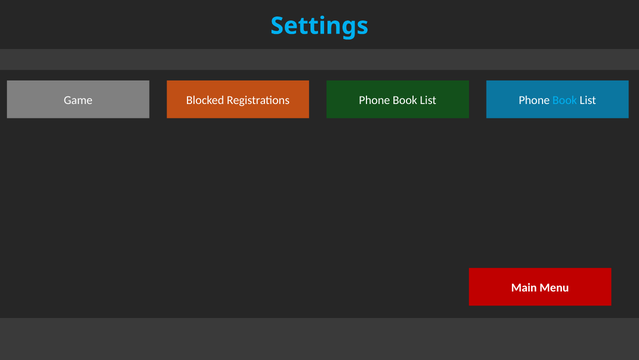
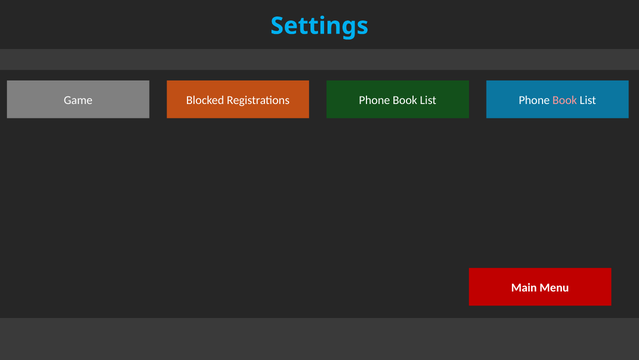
Book colour: light blue -> pink (565, 100)
